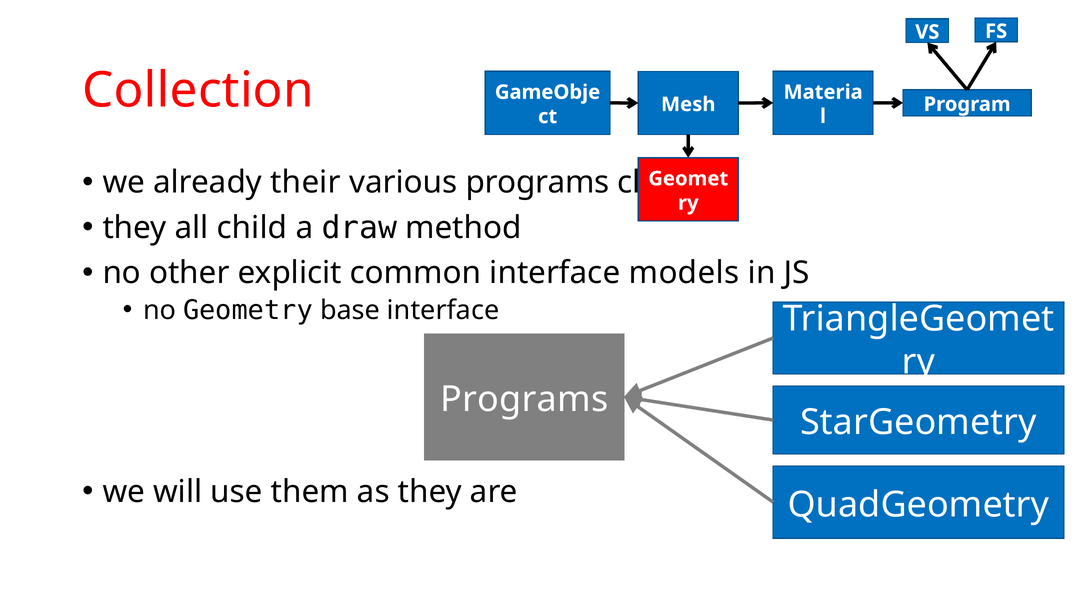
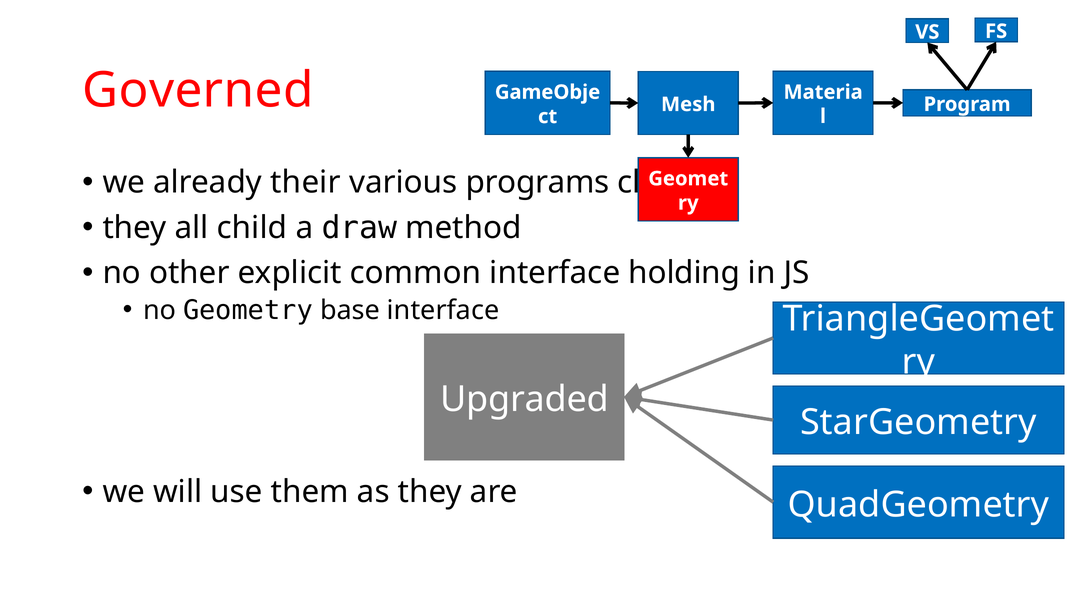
Collection: Collection -> Governed (198, 91)
models: models -> holding (684, 273)
Programs: Programs -> Upgraded (524, 400)
